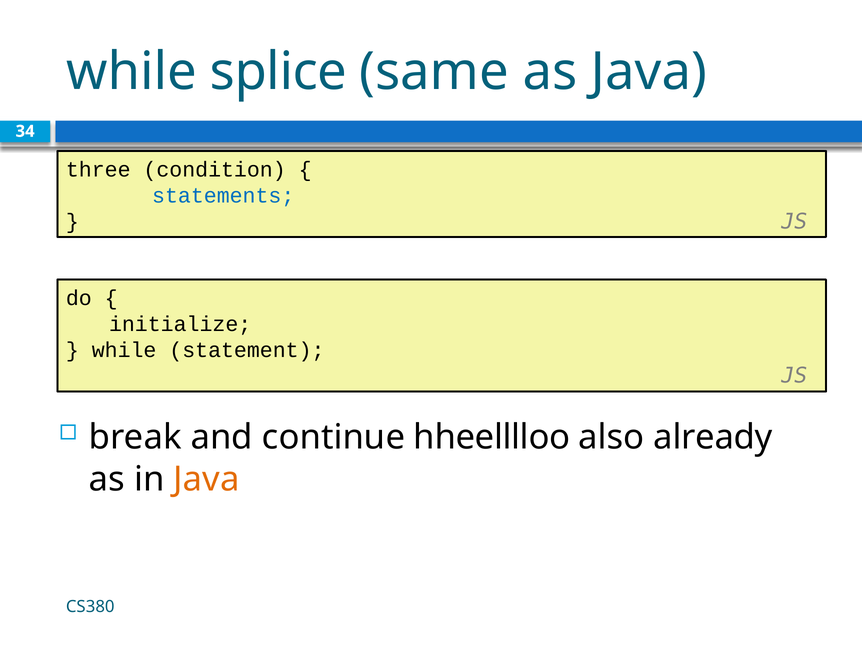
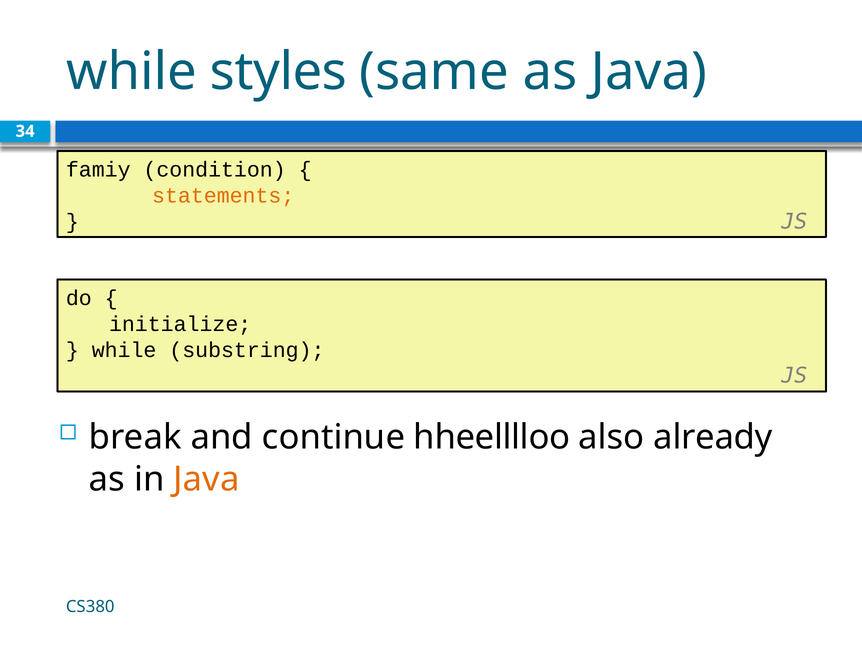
splice: splice -> styles (278, 72)
three: three -> famiy (98, 169)
statements colour: blue -> orange (223, 195)
statement: statement -> substring (247, 350)
